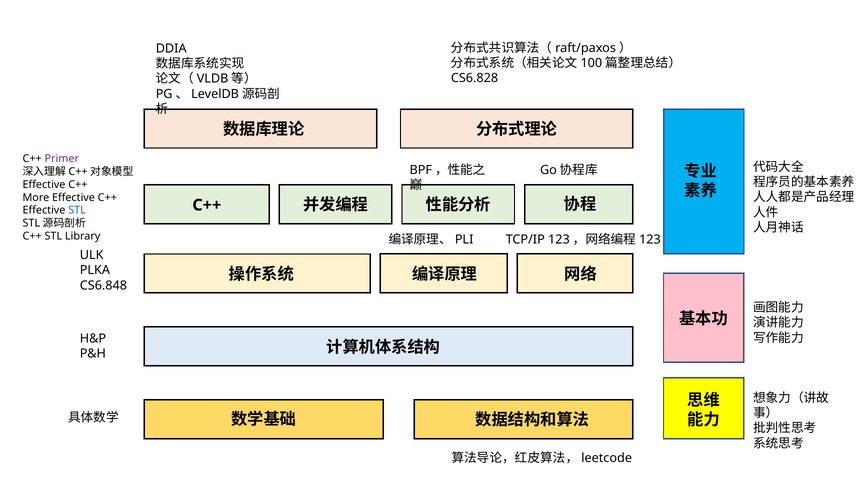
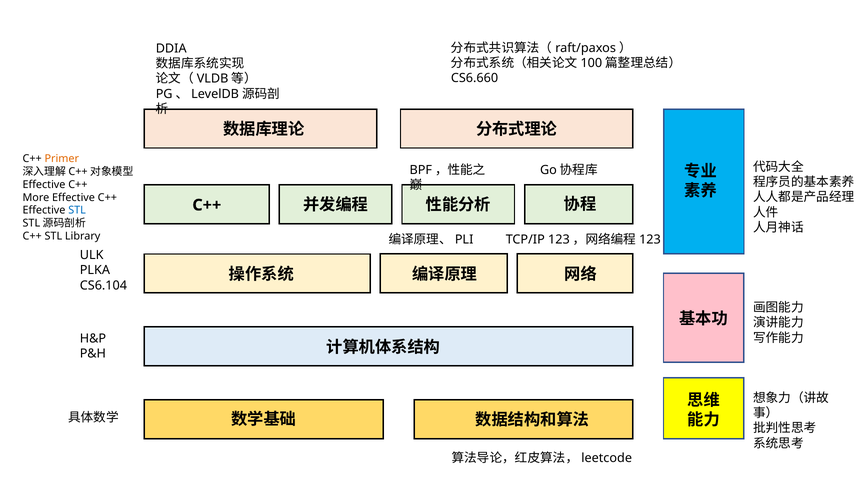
CS6.828: CS6.828 -> CS6.660 (475, 78)
Primer colour: purple -> orange (62, 159)
CS6.848: CS6.848 -> CS6.104 (103, 286)
